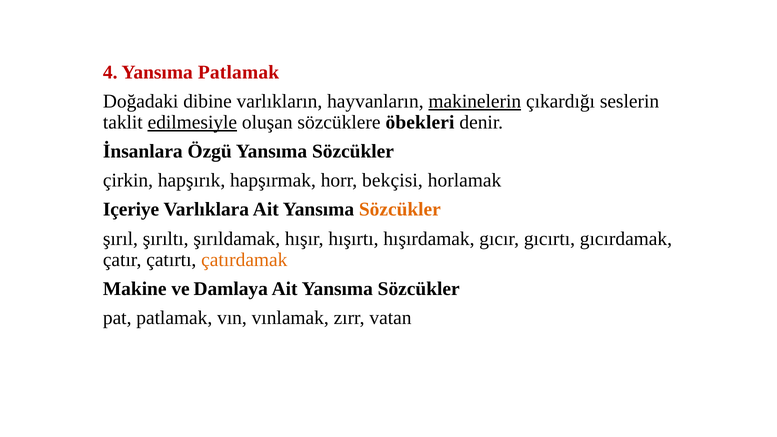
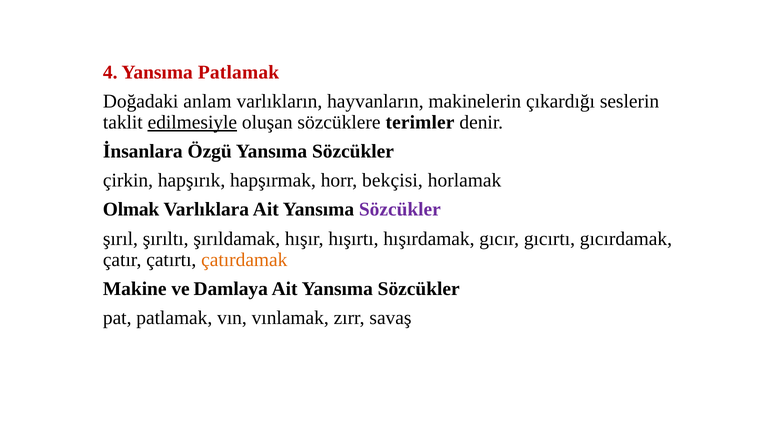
dibine: dibine -> anlam (207, 101)
makinelerin underline: present -> none (475, 101)
öbekleri: öbekleri -> terimler (420, 122)
Içeriye: Içeriye -> Olmak (131, 210)
Sözcükler colour: orange -> purple (400, 210)
vatan: vatan -> savaş (390, 318)
